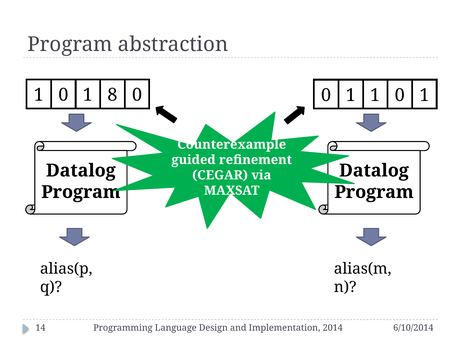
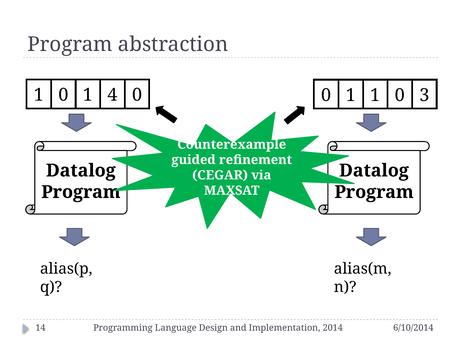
8: 8 -> 4 (112, 95)
1 1 0 1: 1 -> 3 (424, 95)
